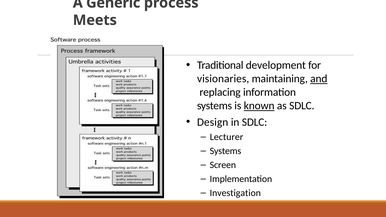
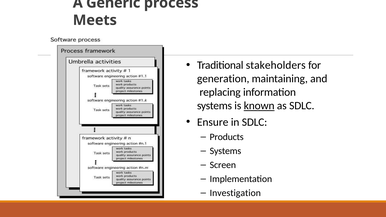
development: development -> stakeholders (276, 65)
visionaries: visionaries -> generation (223, 79)
and underline: present -> none (319, 79)
Design: Design -> Ensure (213, 122)
Lecturer: Lecturer -> Products (227, 137)
